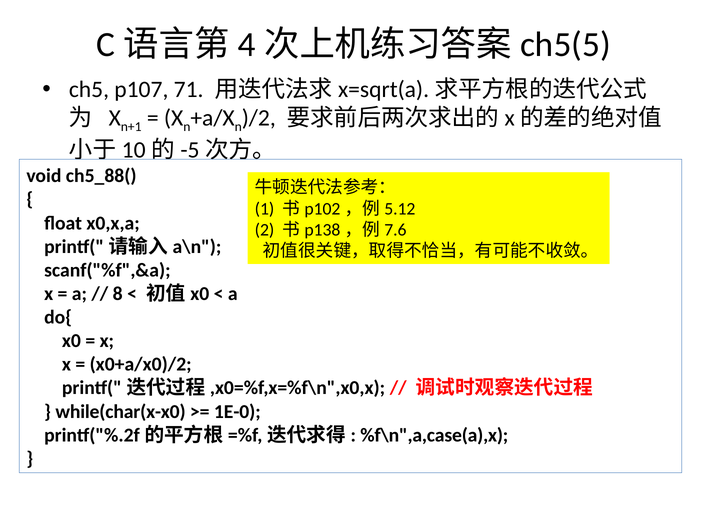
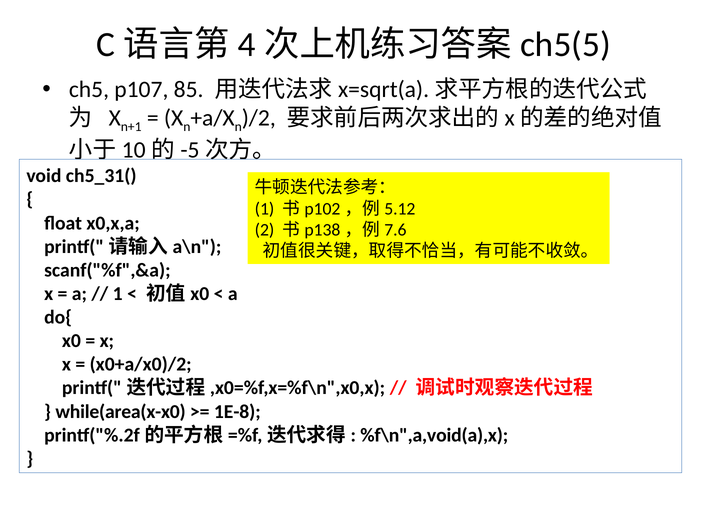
71: 71 -> 85 (189, 90)
ch5_88(: ch5_88( -> ch5_31( (101, 176)
8: 8 -> 1 (118, 294)
while(char(x-x0: while(char(x-x0 -> while(area(x-x0 (121, 412)
1E-0: 1E-0 -> 1E-8 (237, 412)
%f\n",a,case(a),x: %f\n",a,case(a),x -> %f\n",a,void(a),x (434, 435)
